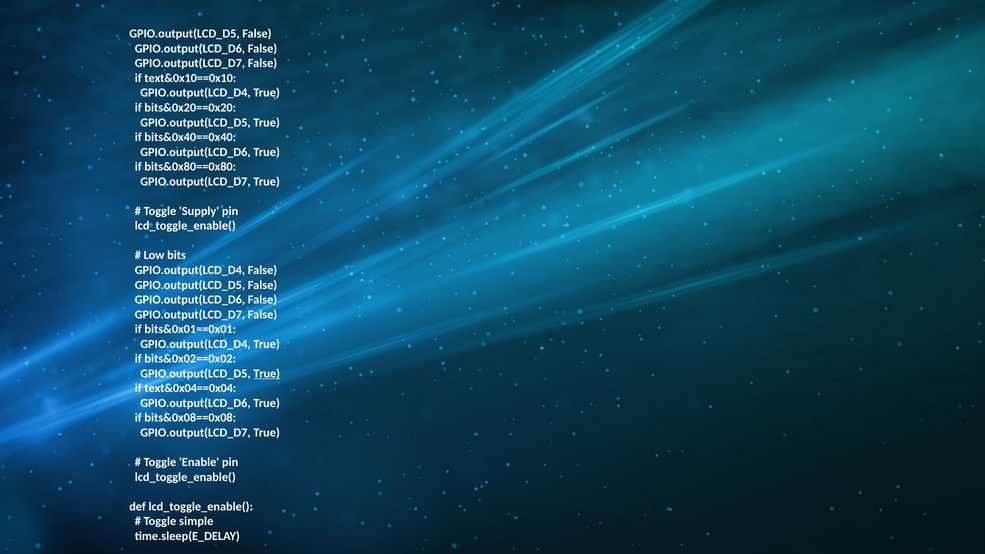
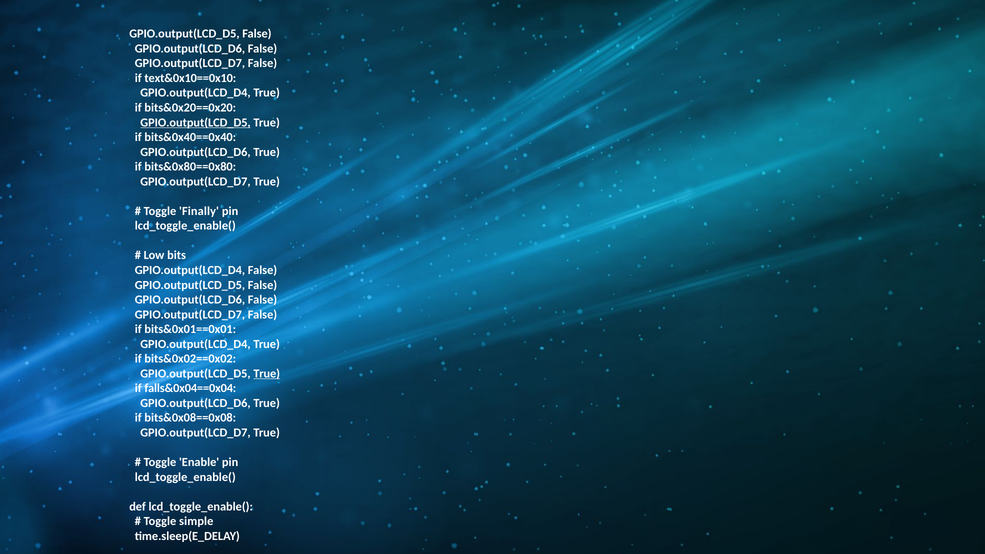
GPIO.output(LCD_D5 underline: none -> present (195, 122)
Supply: Supply -> Finally (199, 211)
text&0x04==0x04: text&0x04==0x04 -> falls&0x04==0x04 (190, 388)
